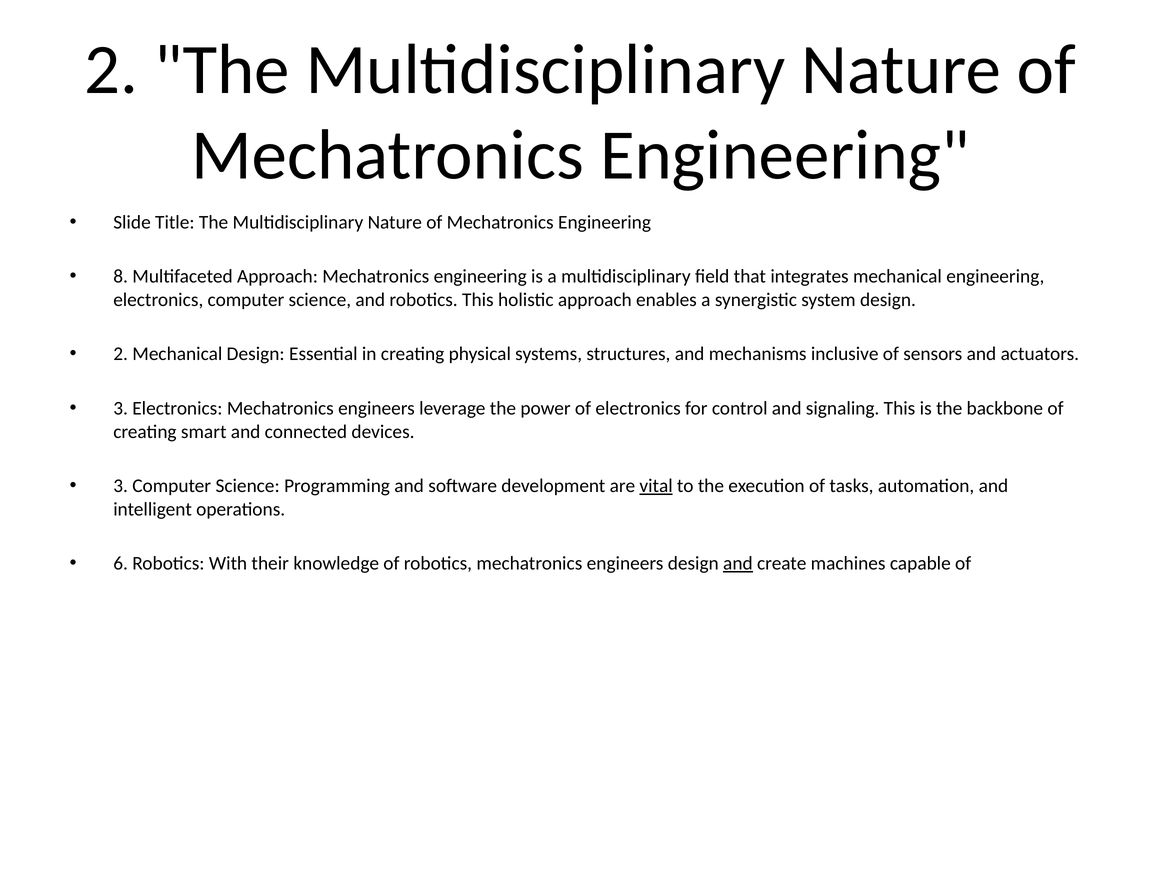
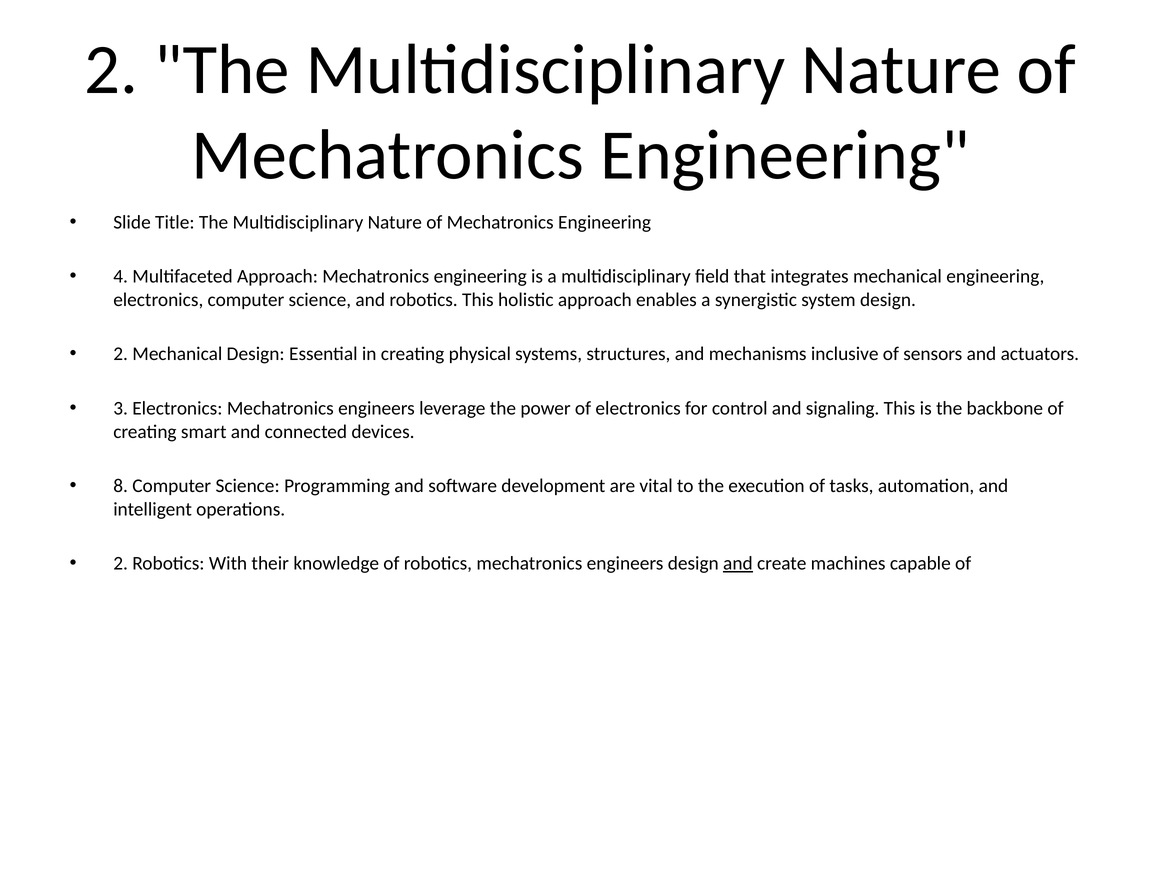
8: 8 -> 4 (121, 276)
3: 3 -> 8 (121, 486)
vital underline: present -> none (656, 486)
6: 6 -> 2 (121, 563)
